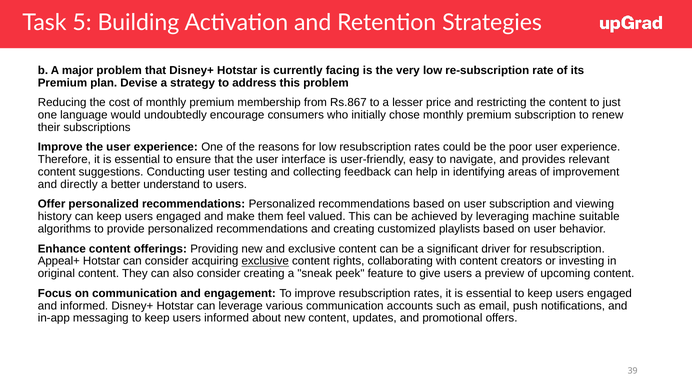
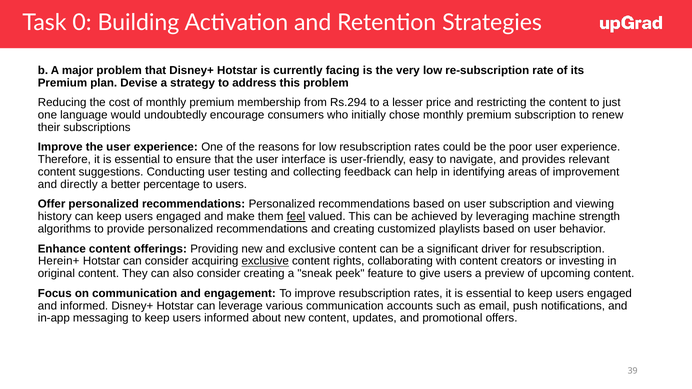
5: 5 -> 0 (82, 23)
Rs.867: Rs.867 -> Rs.294 (348, 103)
understand: understand -> percentage (172, 185)
feel underline: none -> present (296, 217)
suitable: suitable -> strength (599, 217)
Appeal+: Appeal+ -> Herein+ (59, 261)
